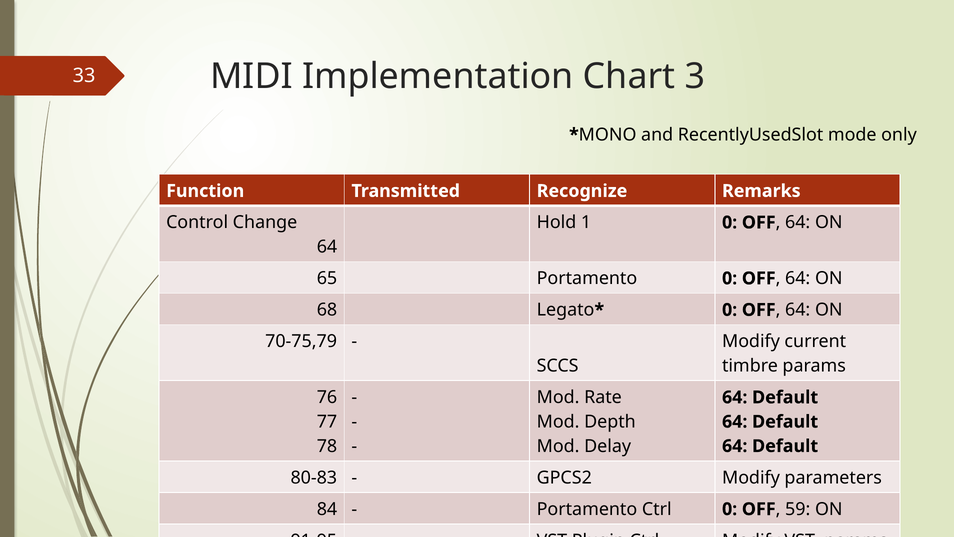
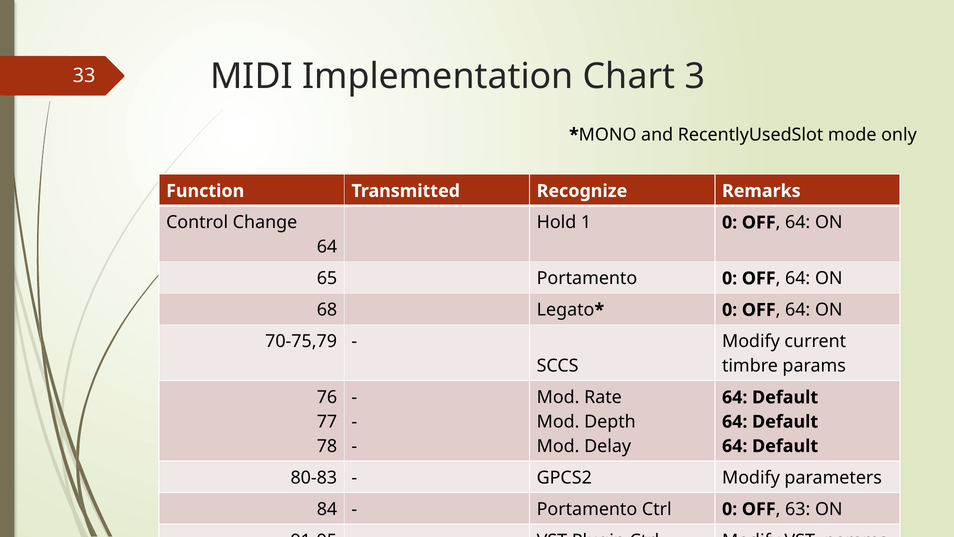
59: 59 -> 63 (798, 509)
